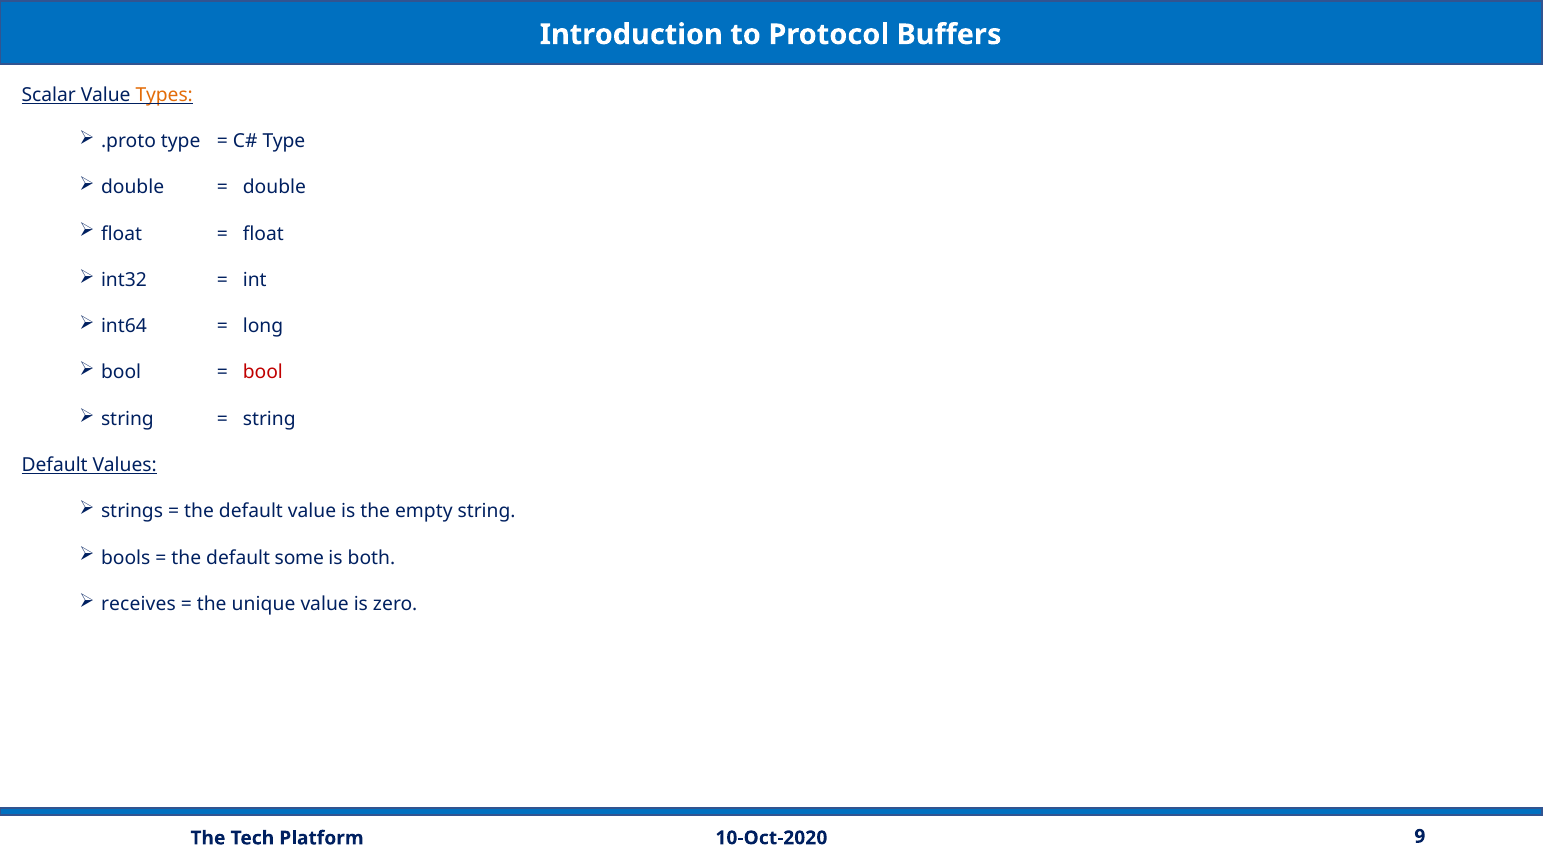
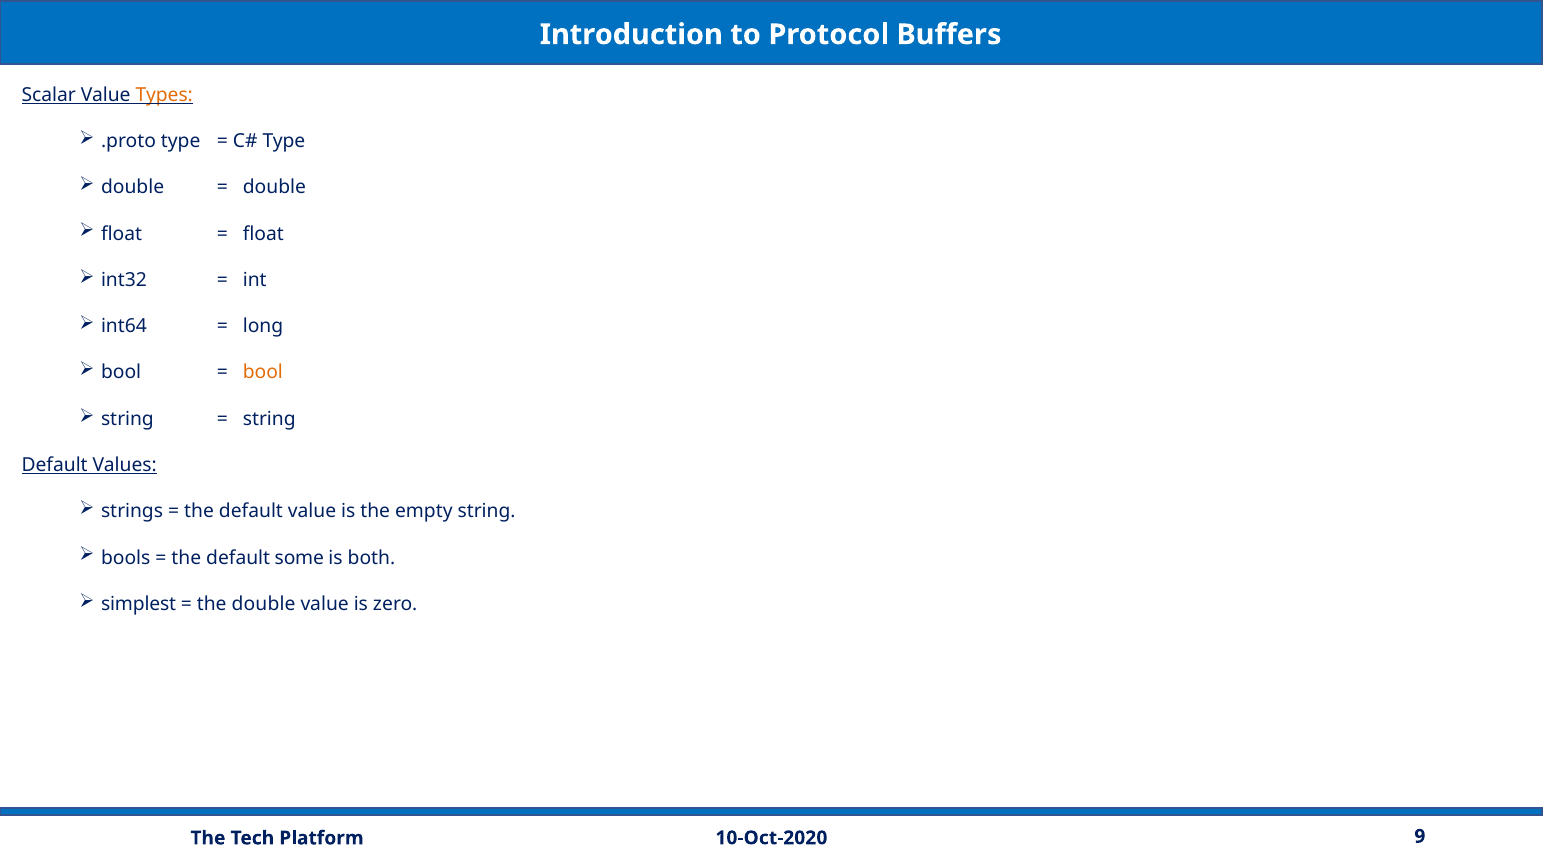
bool colour: red -> orange (263, 373)
receives: receives -> simplest (139, 604)
the unique: unique -> double (264, 604)
